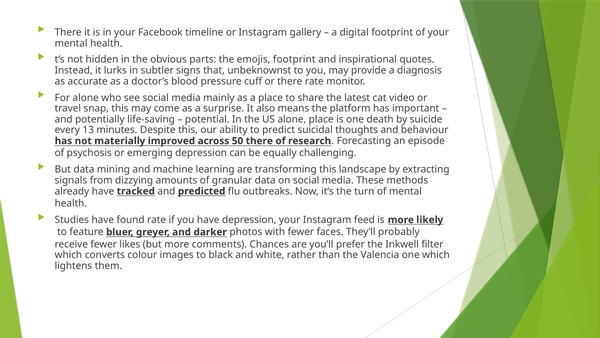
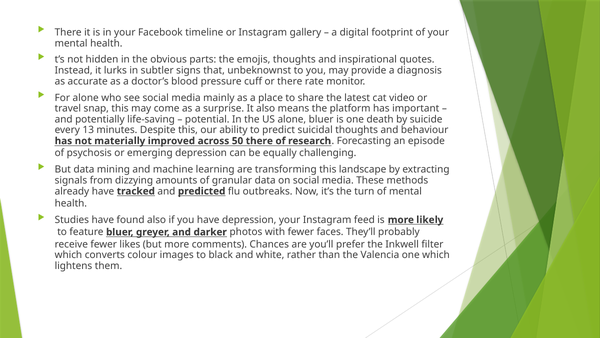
emojis footprint: footprint -> thoughts (294, 60)
alone place: place -> bluer (321, 119)
found rate: rate -> also (157, 220)
